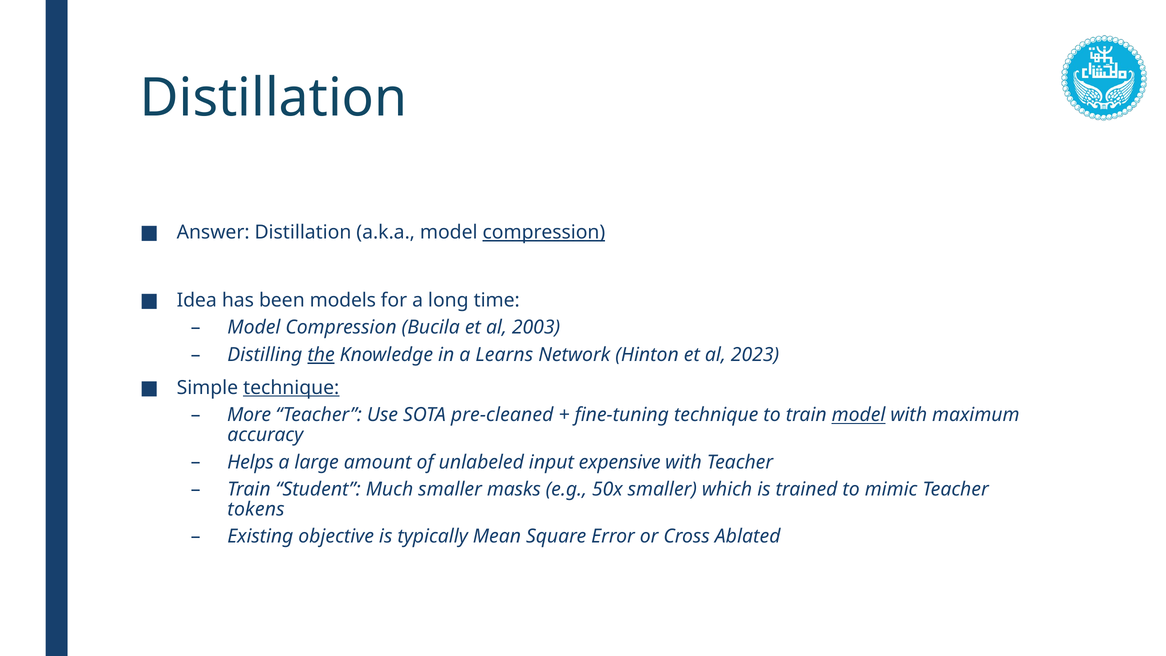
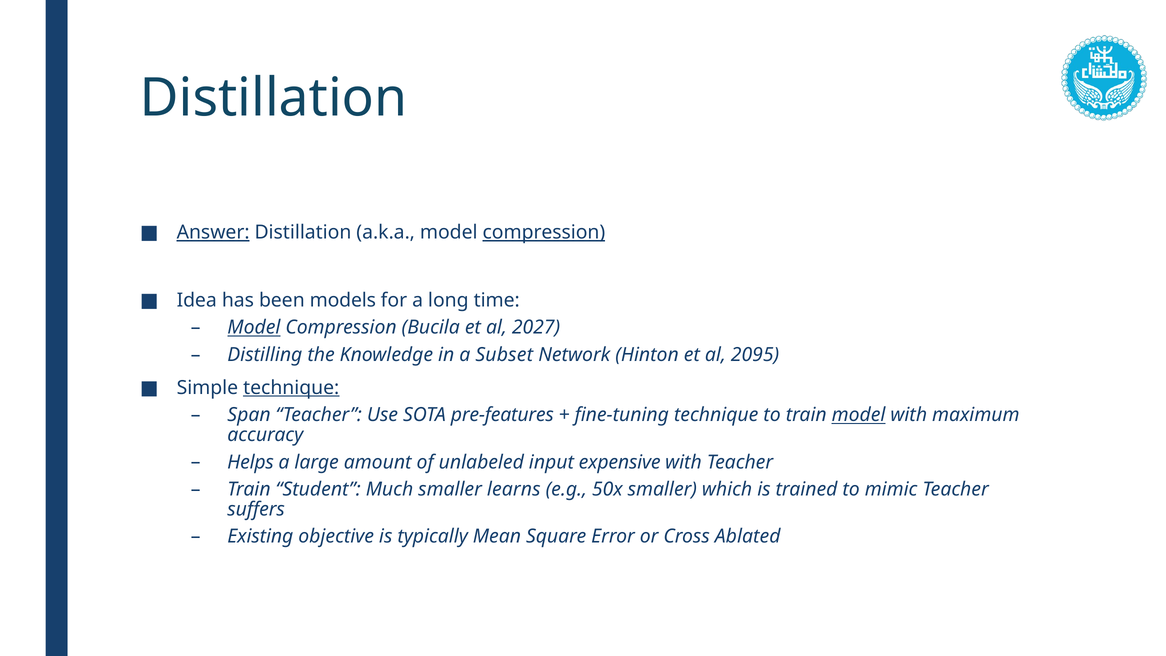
Answer underline: none -> present (213, 232)
Model underline: none -> present (254, 327)
2003: 2003 -> 2027 (536, 327)
the underline: present -> none (321, 355)
Learns: Learns -> Subset (504, 355)
2023: 2023 -> 2095 (755, 355)
More: More -> Span (249, 415)
pre-cleaned: pre-cleaned -> pre-features (502, 415)
masks: masks -> learns (514, 489)
tokens: tokens -> suffers (256, 509)
